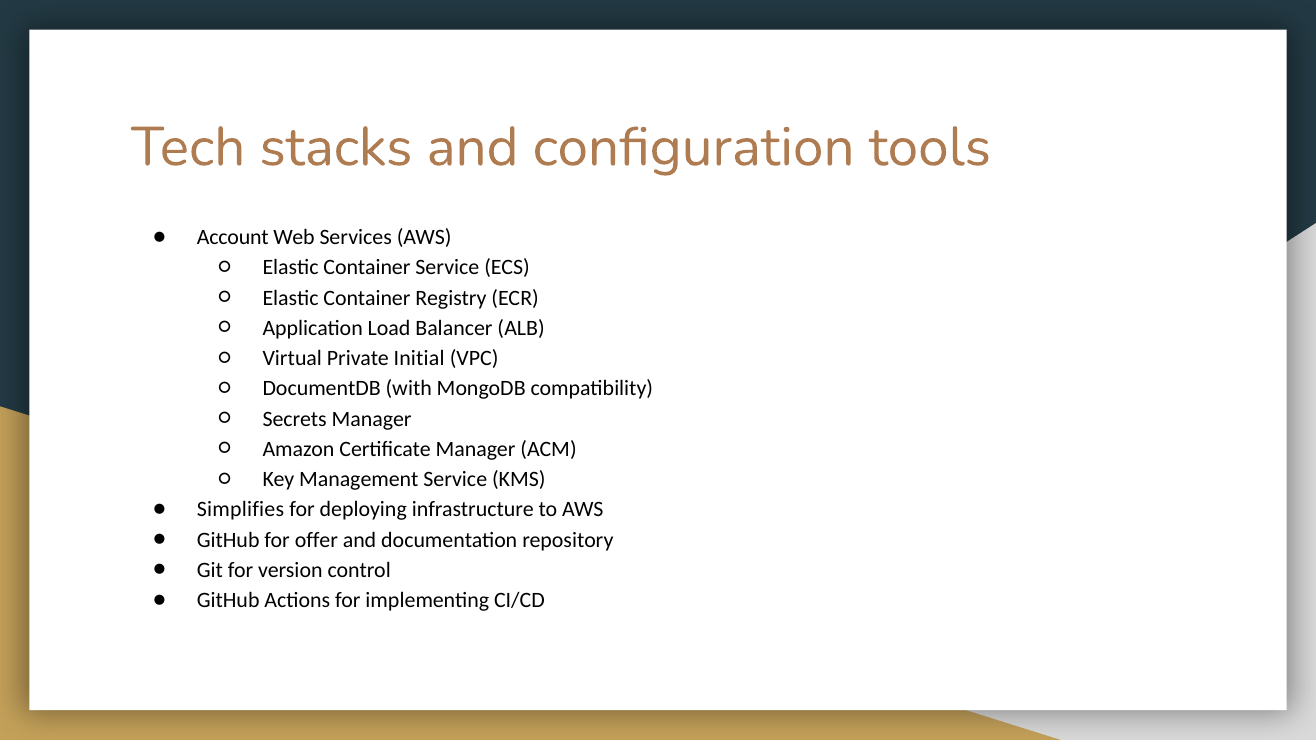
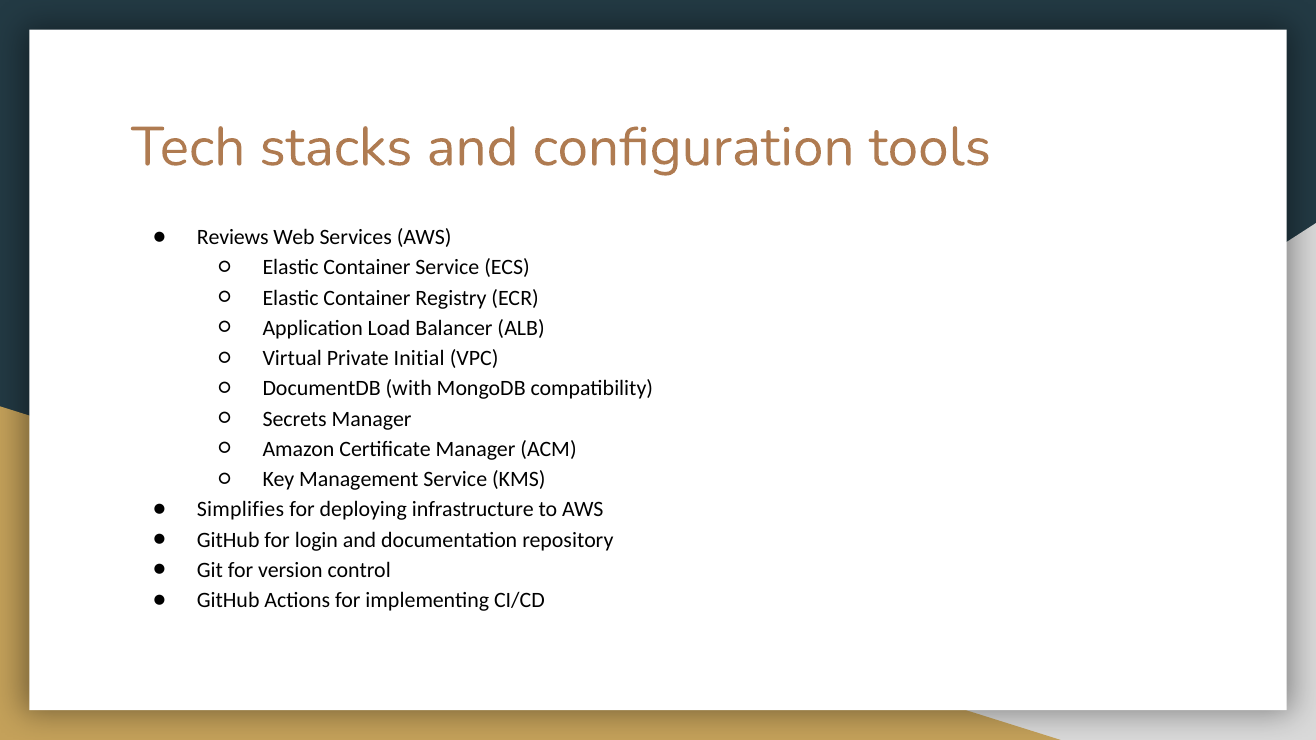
Account: Account -> Reviews (233, 237)
offer: offer -> login (316, 540)
